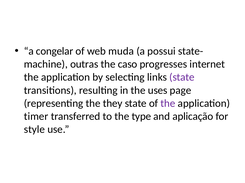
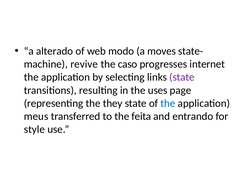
congelar: congelar -> alterado (55, 51)
muda: muda -> modo (121, 51)
possui: possui -> moves (162, 51)
outras: outras -> revive (84, 64)
the colour: purple -> blue (168, 104)
timer: timer -> meus (36, 117)
type: type -> feita (141, 117)
aplicação: aplicação -> entrando (193, 117)
